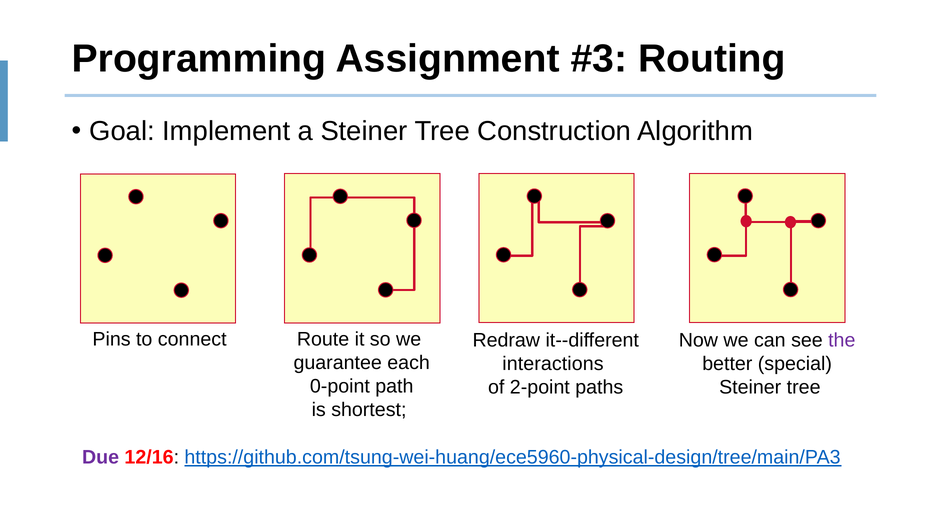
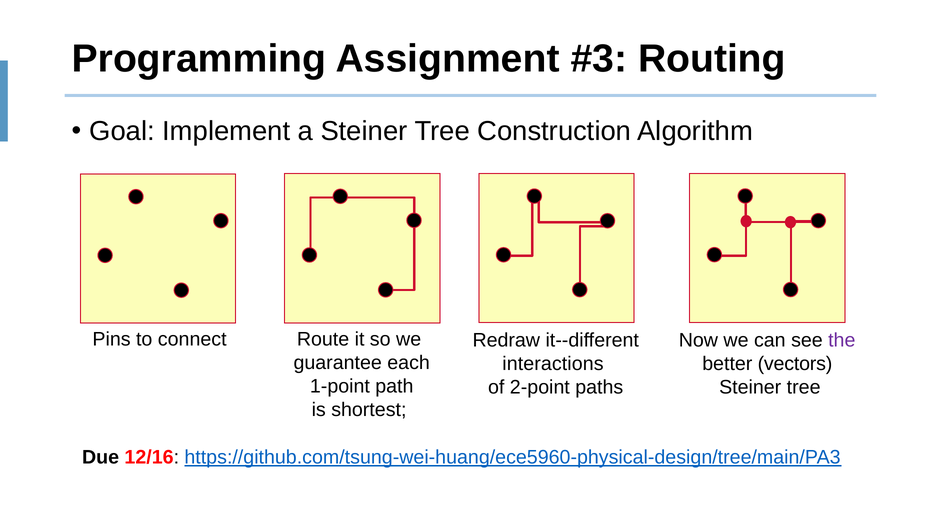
special: special -> vectors (795, 364)
0-point: 0-point -> 1-point (340, 386)
Due colour: purple -> black (101, 457)
